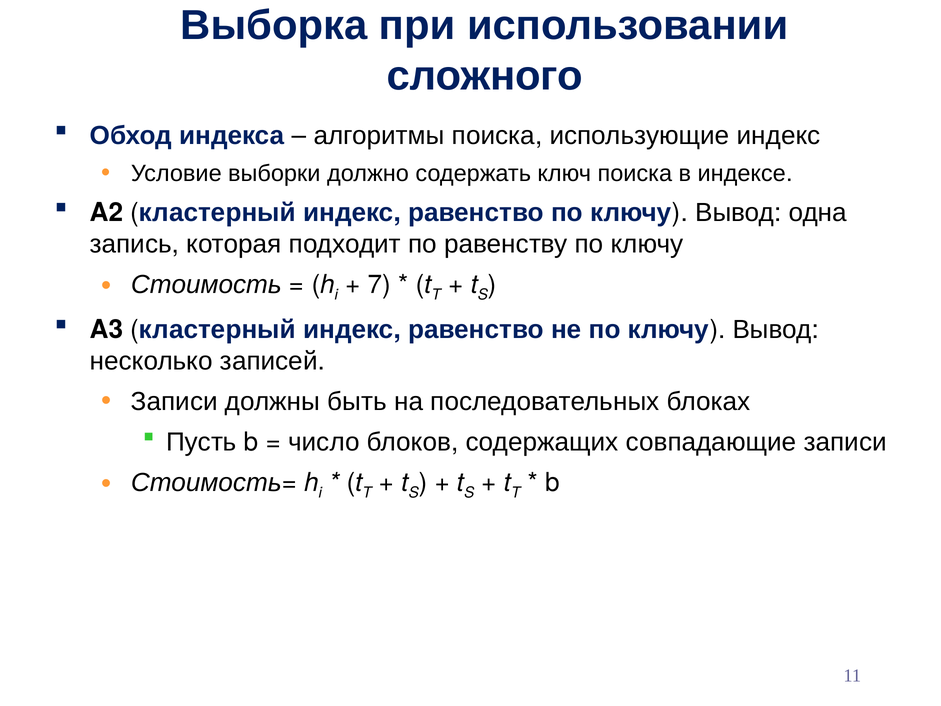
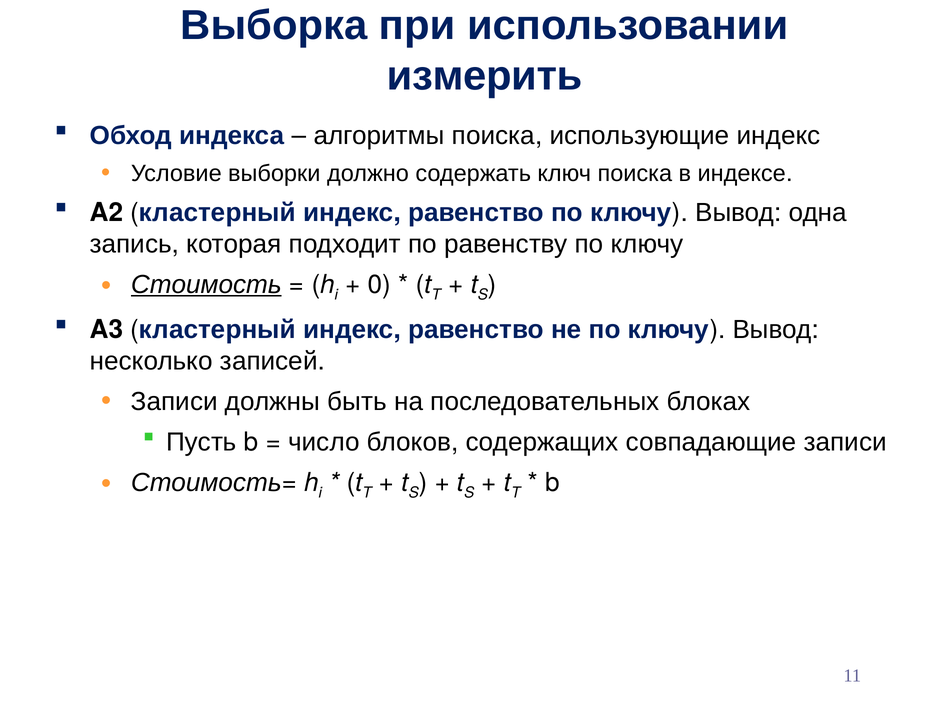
сложного: сложного -> измерить (485, 76)
Стоимость underline: none -> present (206, 285)
7: 7 -> 0 (379, 285)
